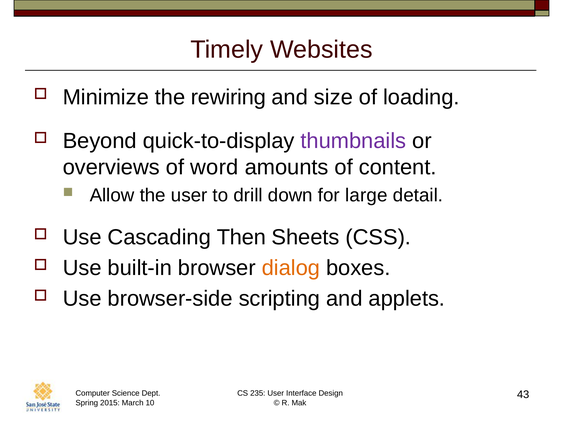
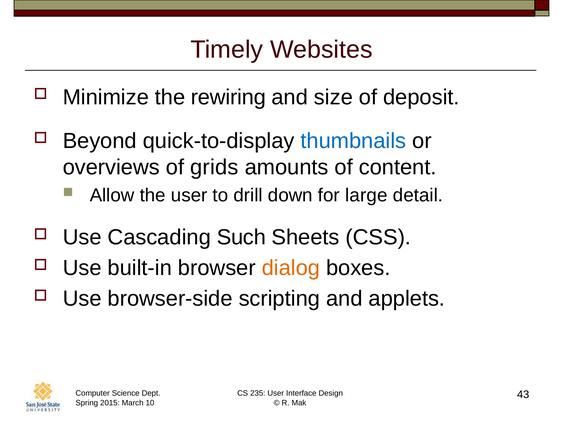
loading: loading -> deposit (421, 97)
thumbnails colour: purple -> blue (353, 141)
word: word -> grids (214, 167)
Then: Then -> Such (241, 237)
